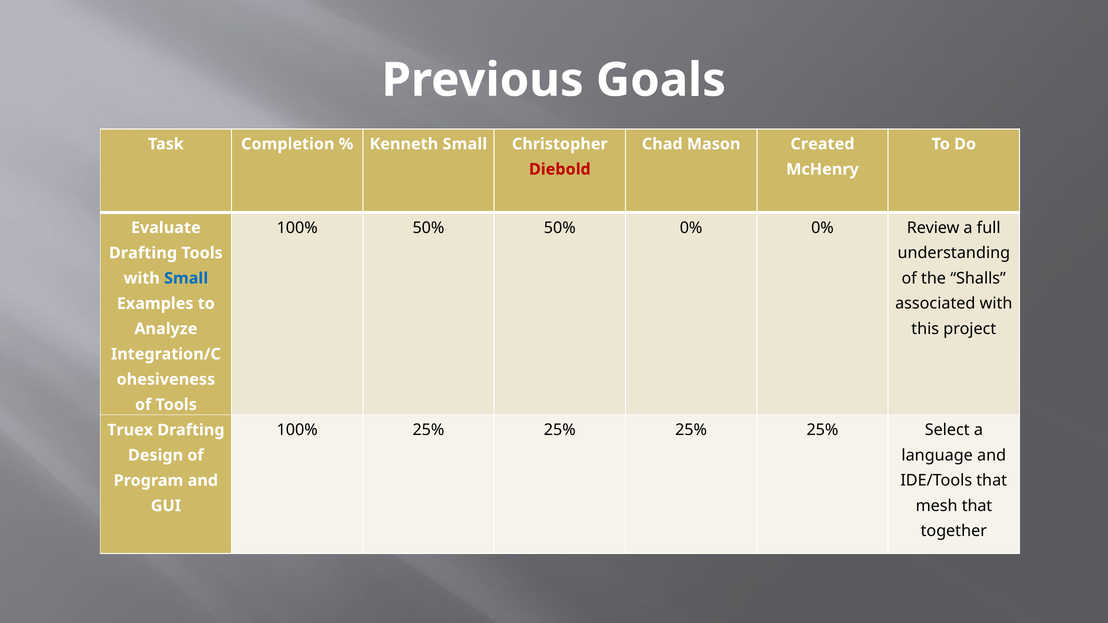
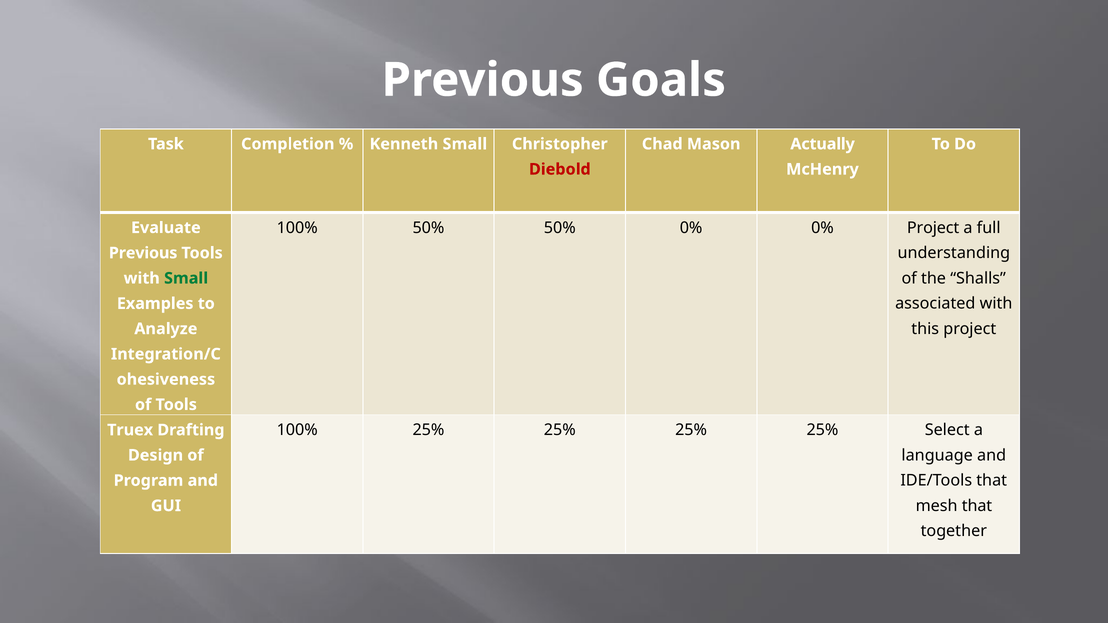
Created: Created -> Actually (823, 144)
0% Review: Review -> Project (933, 228)
Drafting: Drafting -> Previous (143, 253)
Small colour: blue -> green (186, 278)
